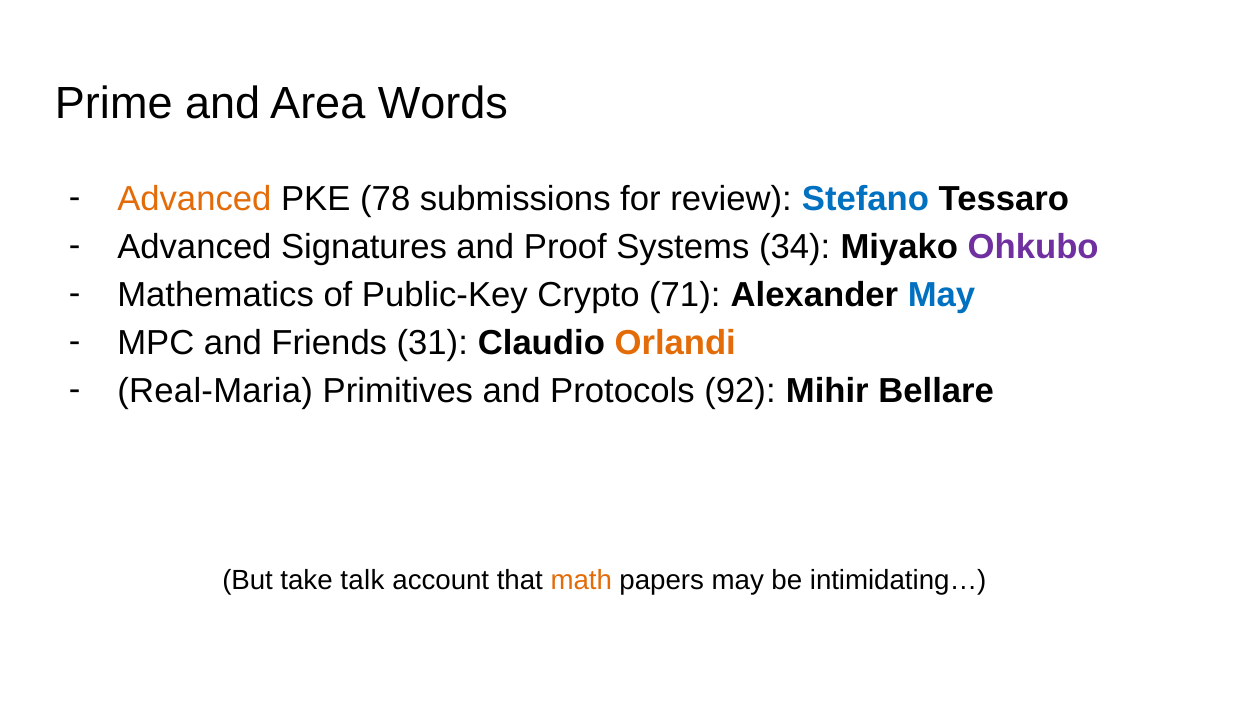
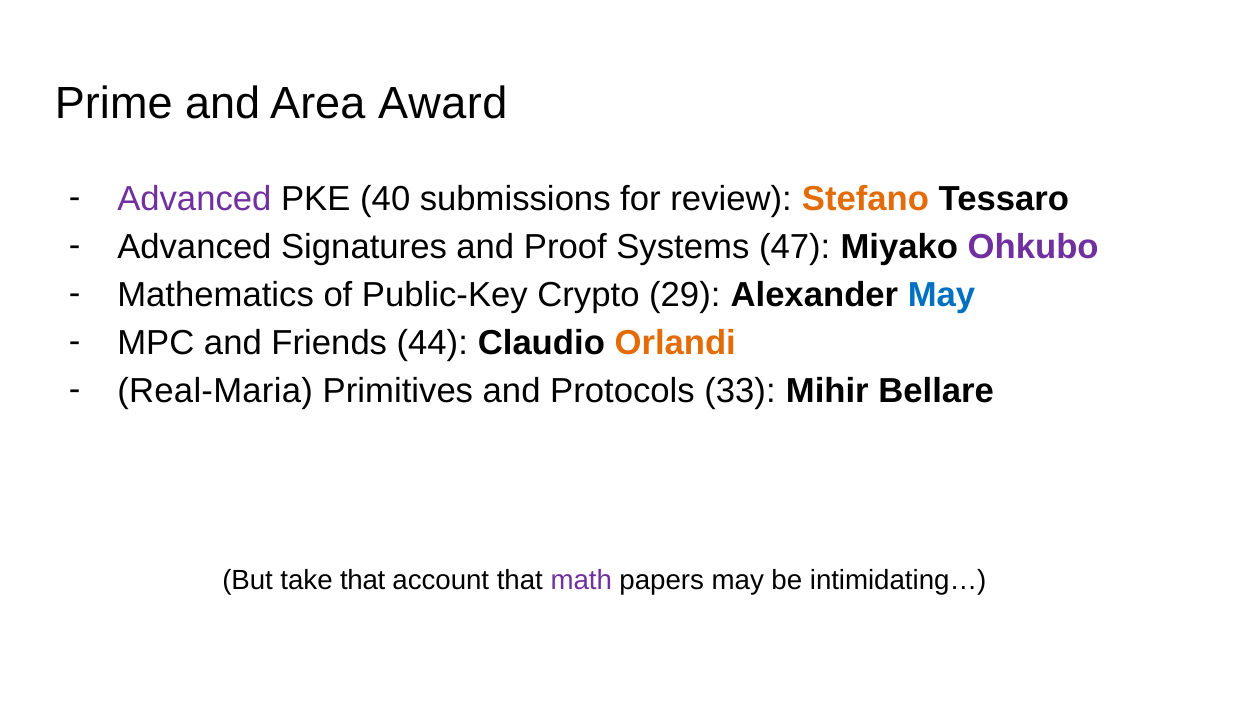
Words: Words -> Award (443, 103)
Advanced colour: orange -> purple (194, 199)
78: 78 -> 40 (385, 199)
Stefano colour: blue -> orange (865, 199)
34: 34 -> 47 (795, 247)
71: 71 -> 29 (685, 295)
31: 31 -> 44 (432, 343)
92: 92 -> 33 (740, 391)
take talk: talk -> that (363, 580)
math colour: orange -> purple (581, 580)
